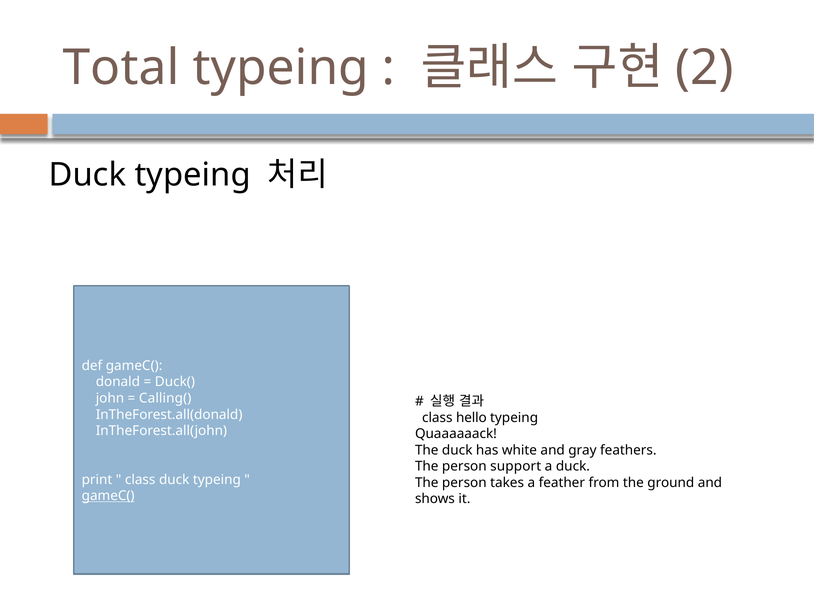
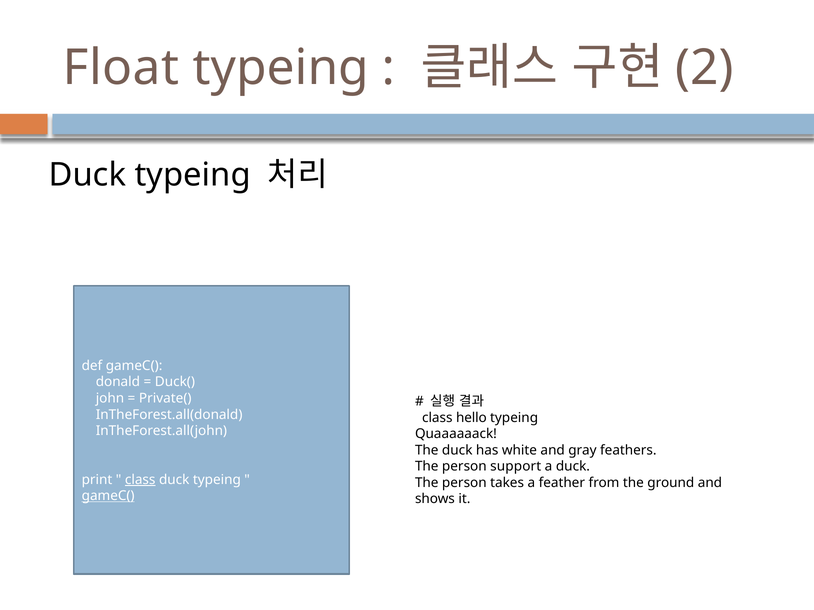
Total: Total -> Float (121, 68)
Calling(: Calling( -> Private( (165, 399)
class underline: none -> present (140, 480)
